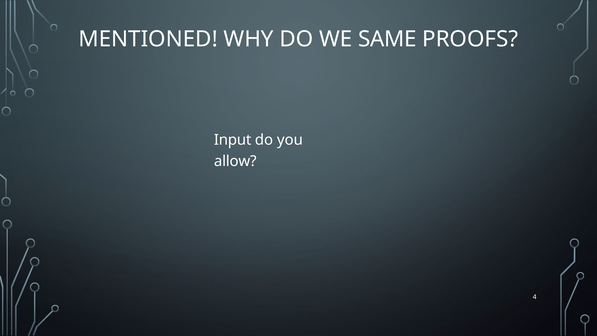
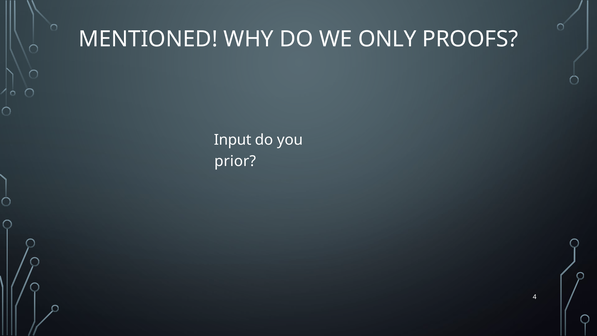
SAME: SAME -> ONLY (387, 39)
allow: allow -> prior (235, 161)
